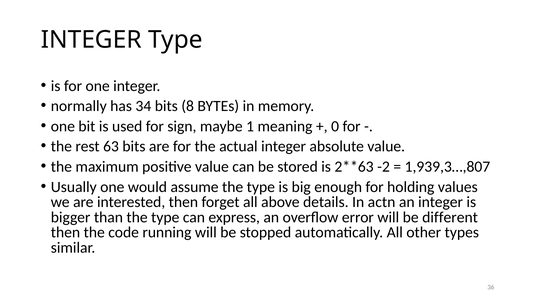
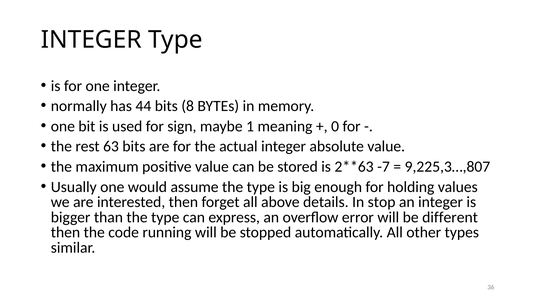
34: 34 -> 44 (143, 106)
-2: -2 -> -7 (384, 167)
1,939,3…,807: 1,939,3…,807 -> 9,225,3…,807 (447, 167)
actn: actn -> stop (382, 202)
